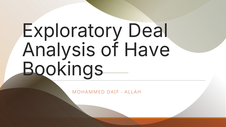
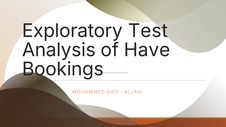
Deal: Deal -> Test (148, 31)
